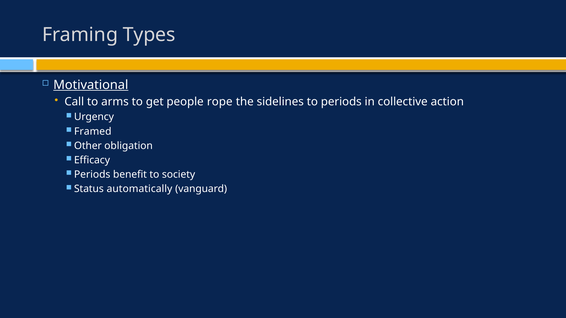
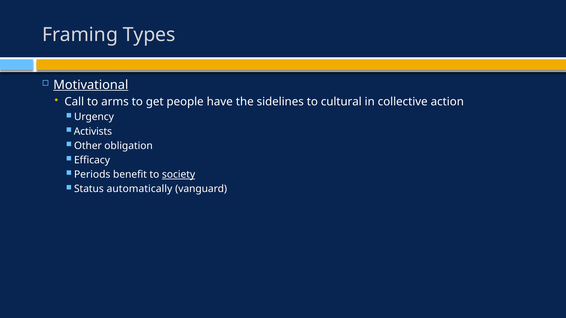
rope: rope -> have (220, 102)
to periods: periods -> cultural (341, 102)
Framed: Framed -> Activists (93, 131)
society underline: none -> present (179, 175)
